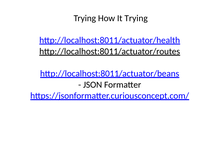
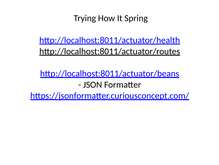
It Trying: Trying -> Spring (136, 18)
